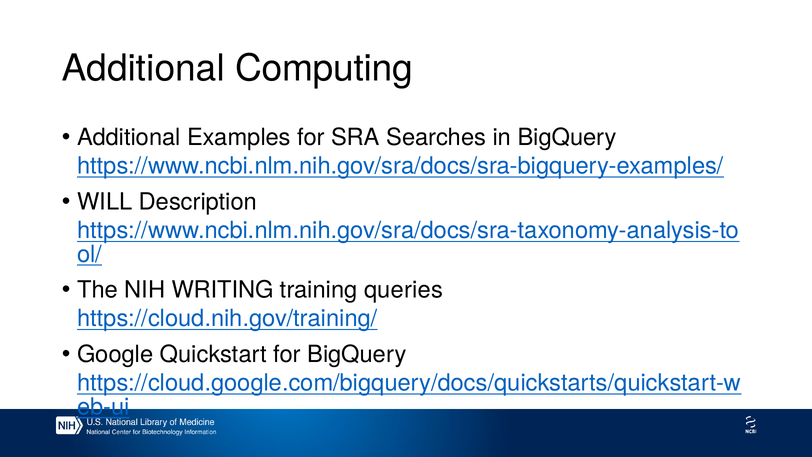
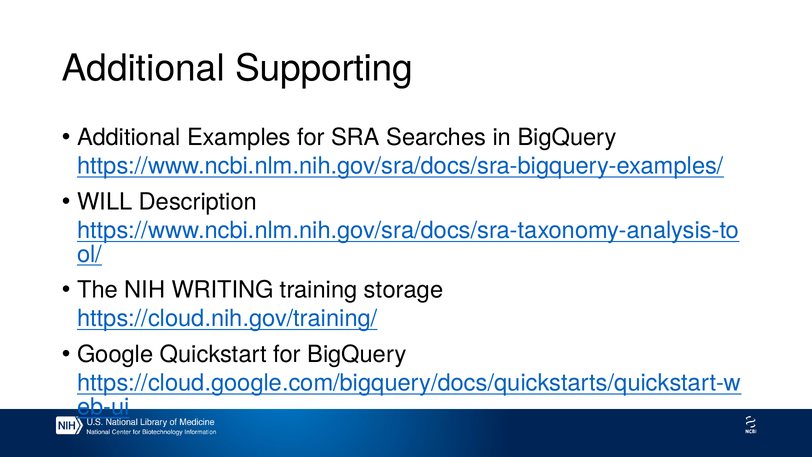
Computing: Computing -> Supporting (324, 68)
queries: queries -> storage (404, 290)
